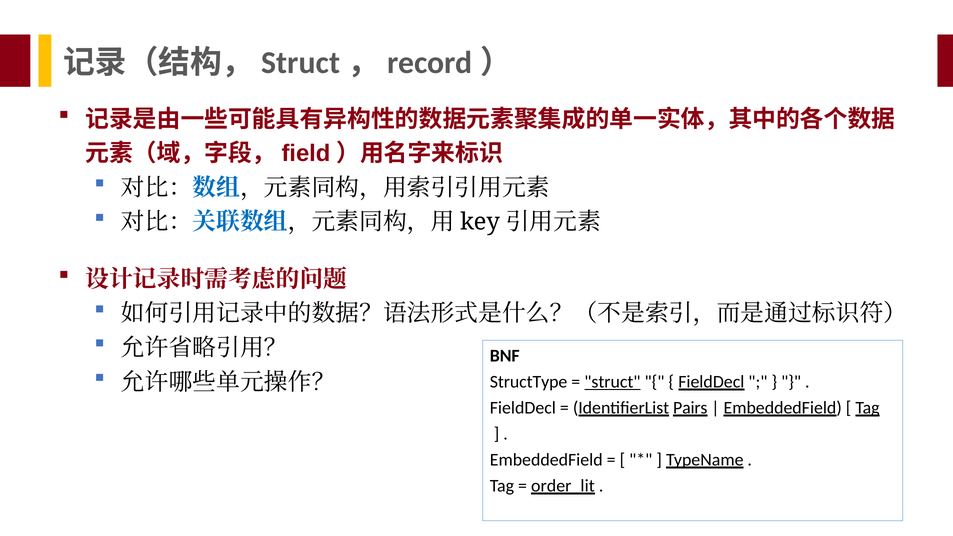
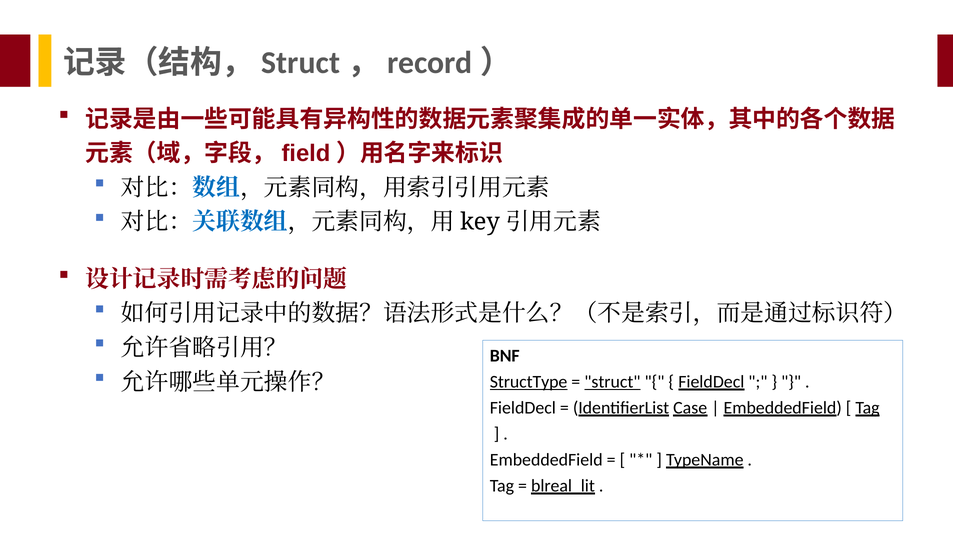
StructType underline: none -> present (529, 382)
Pairs: Pairs -> Case (690, 408)
order_lit: order_lit -> blreal_lit (563, 486)
